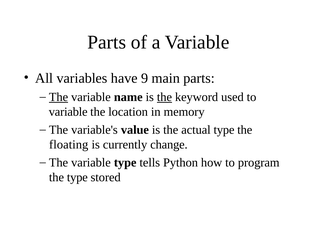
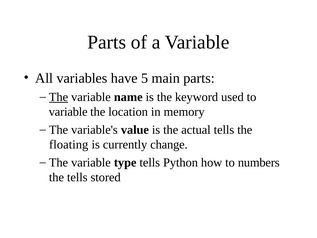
9: 9 -> 5 (145, 78)
the underline: present -> none (164, 97)
actual type: type -> tells (224, 130)
program: program -> numbers (259, 162)
the type: type -> tells (77, 177)
